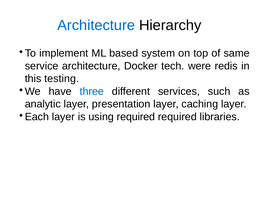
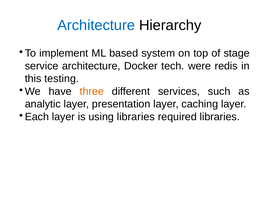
same: same -> stage (237, 53)
three colour: blue -> orange (92, 91)
using required: required -> libraries (136, 117)
